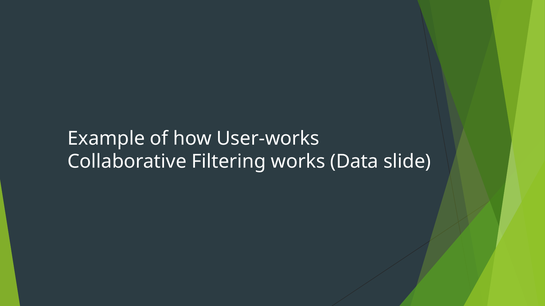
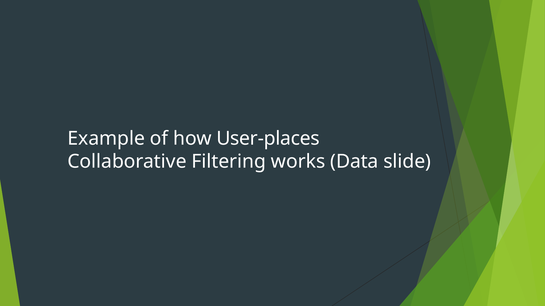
User-works: User-works -> User-places (268, 139)
